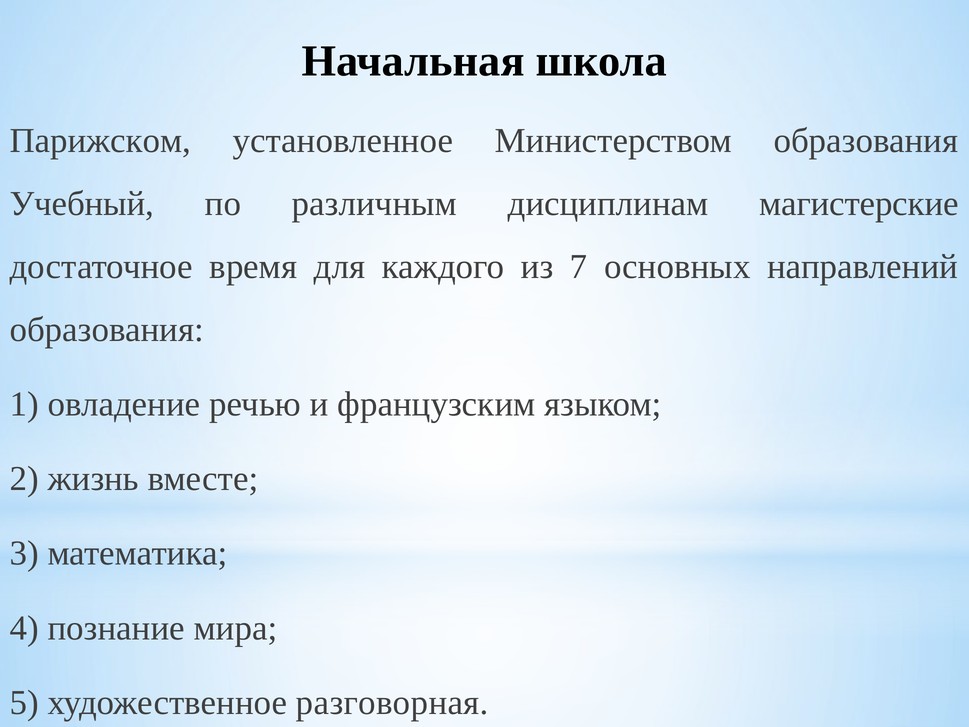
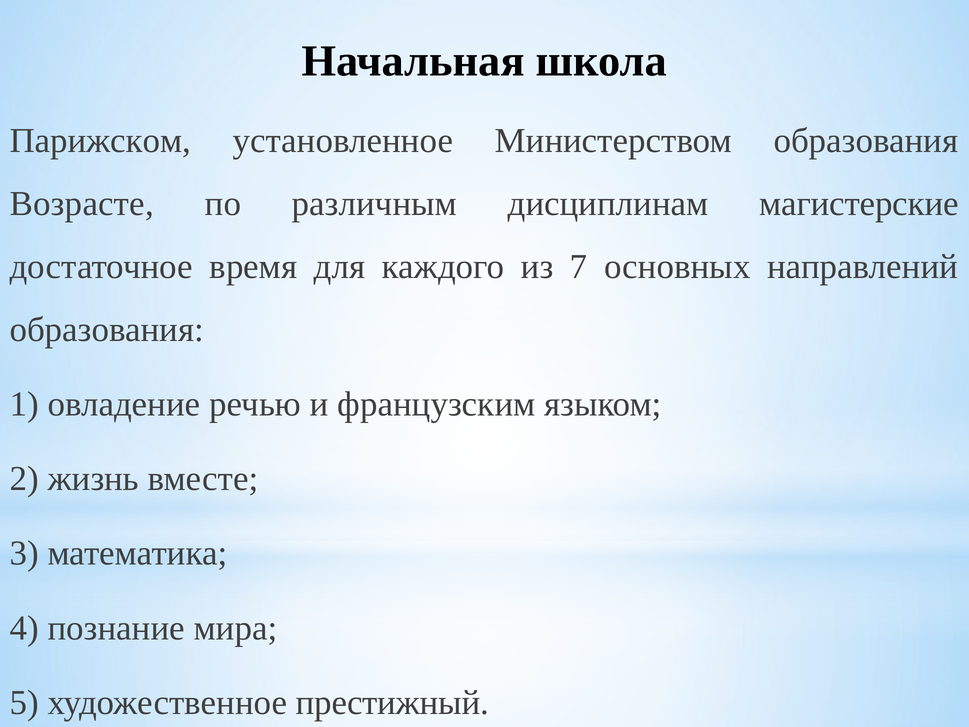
Учебный: Учебный -> Возрасте (82, 204)
разговорная: разговорная -> престижный (392, 702)
